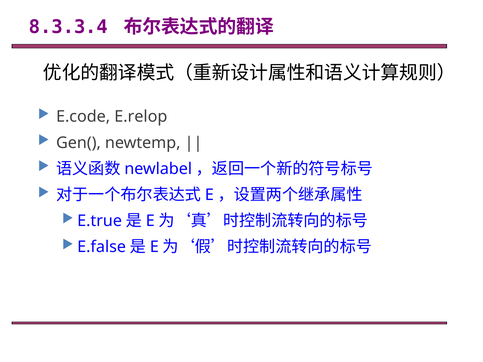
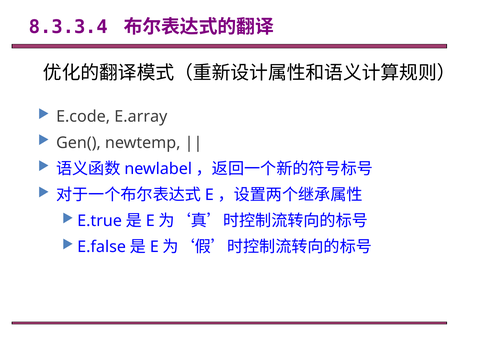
E.relop: E.relop -> E.array (141, 117)
